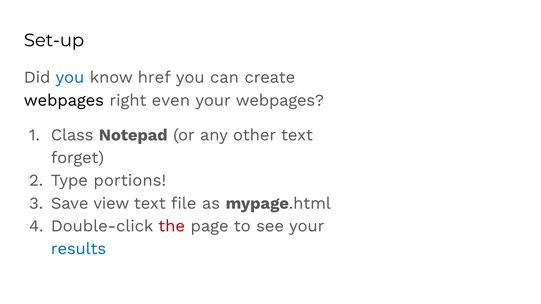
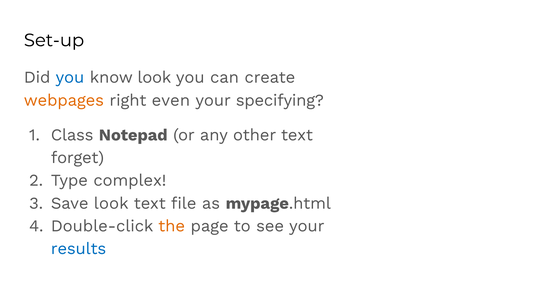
know href: href -> look (154, 78)
webpages colour: black -> orange (64, 100)
your webpages: webpages -> specifying (280, 100)
portions: portions -> complex (130, 181)
Save view: view -> look (111, 204)
the colour: red -> orange (172, 226)
